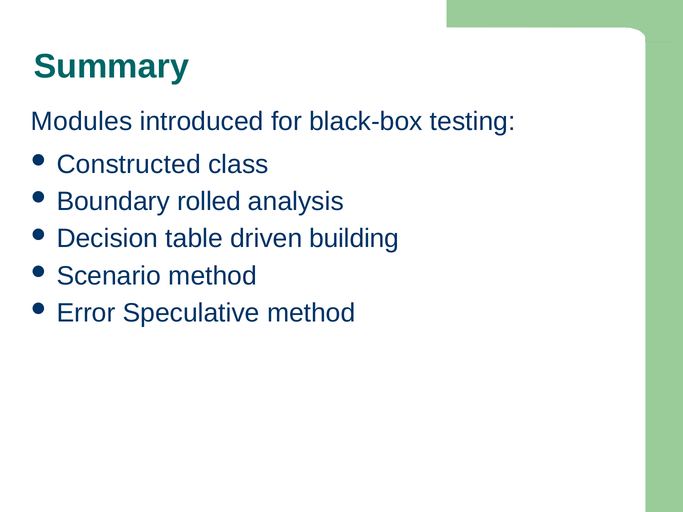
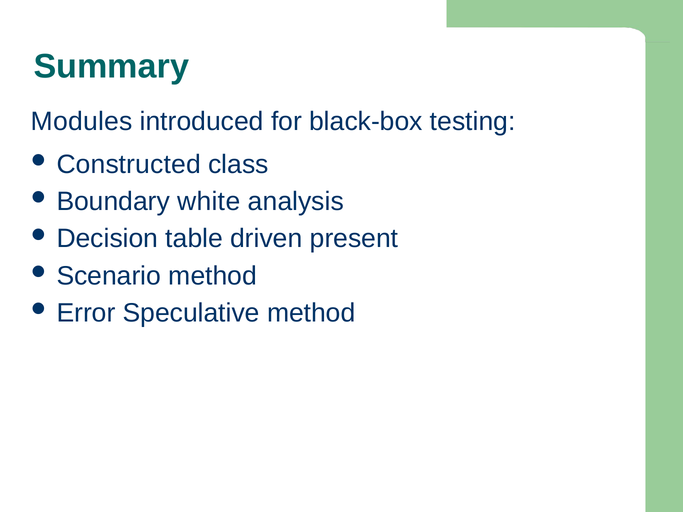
rolled: rolled -> white (209, 202)
building: building -> present (354, 239)
